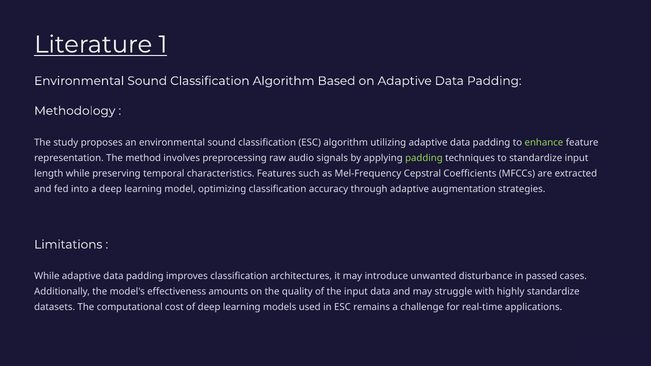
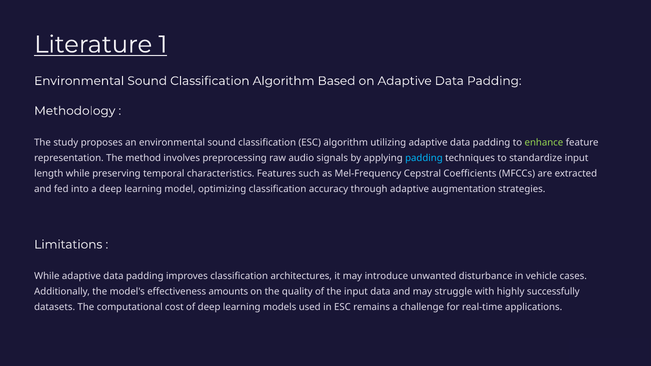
padding colour: light green -> light blue (424, 158)
passed: passed -> vehicle (542, 276)
highly standardize: standardize -> successfully (553, 292)
